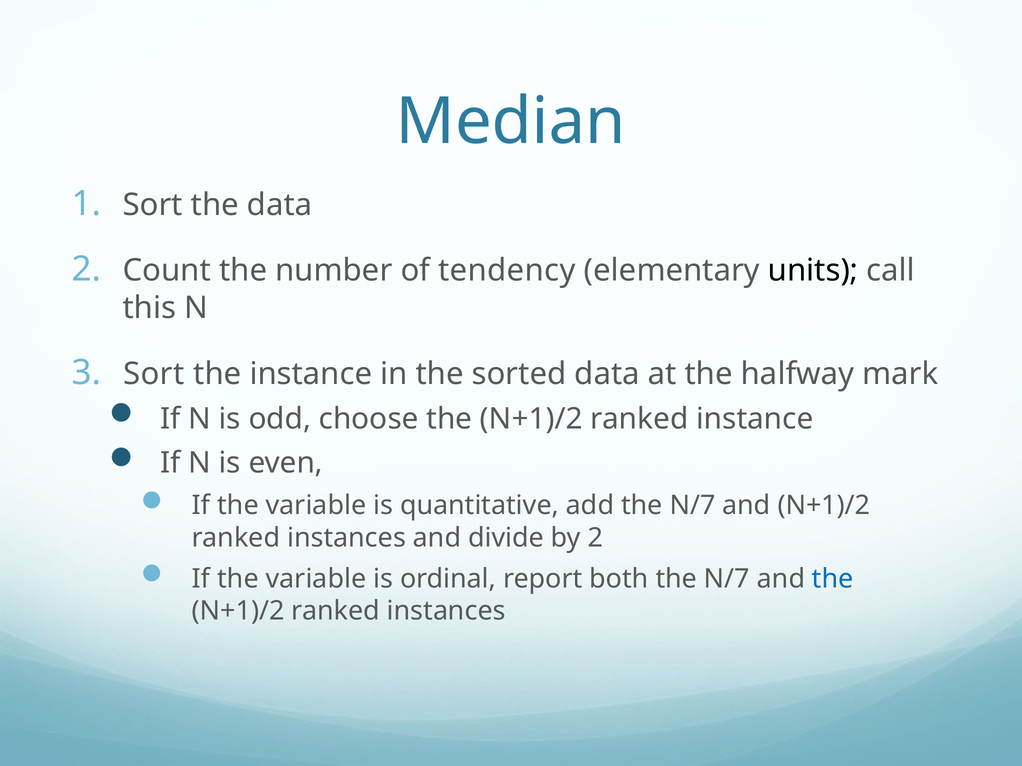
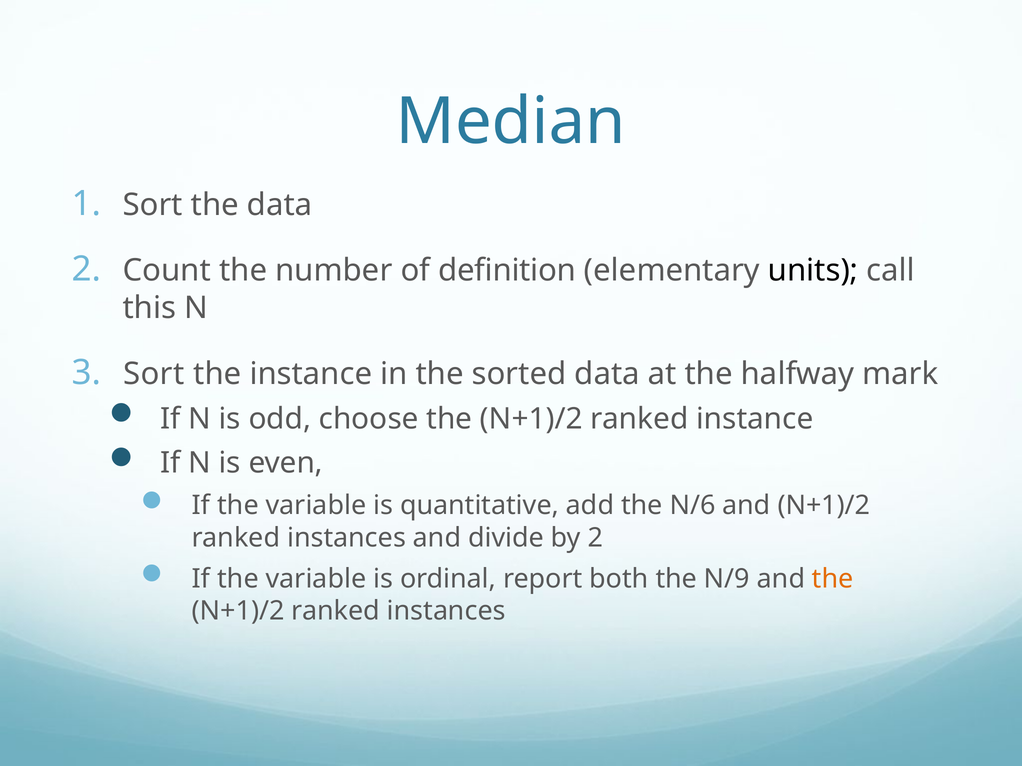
tendency: tendency -> definition (507, 271)
add the N/7: N/7 -> N/6 (693, 506)
both the N/7: N/7 -> N/9 (727, 579)
the colour: blue -> orange (833, 579)
